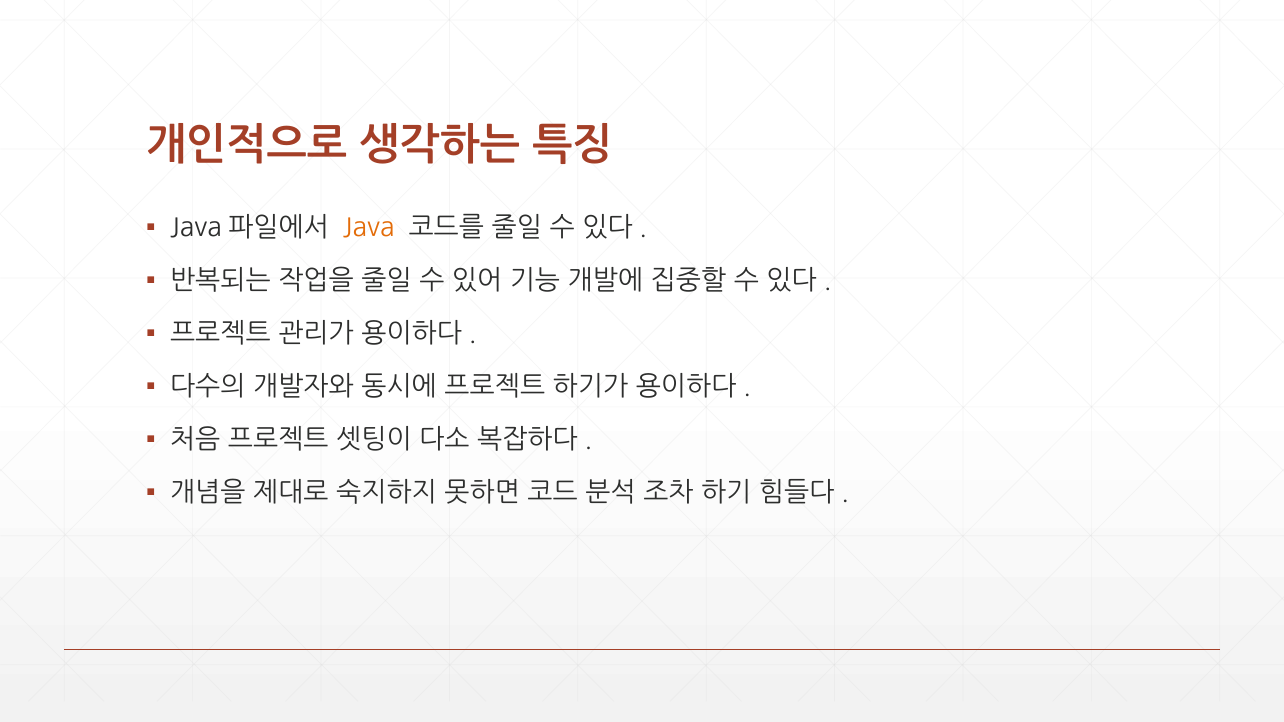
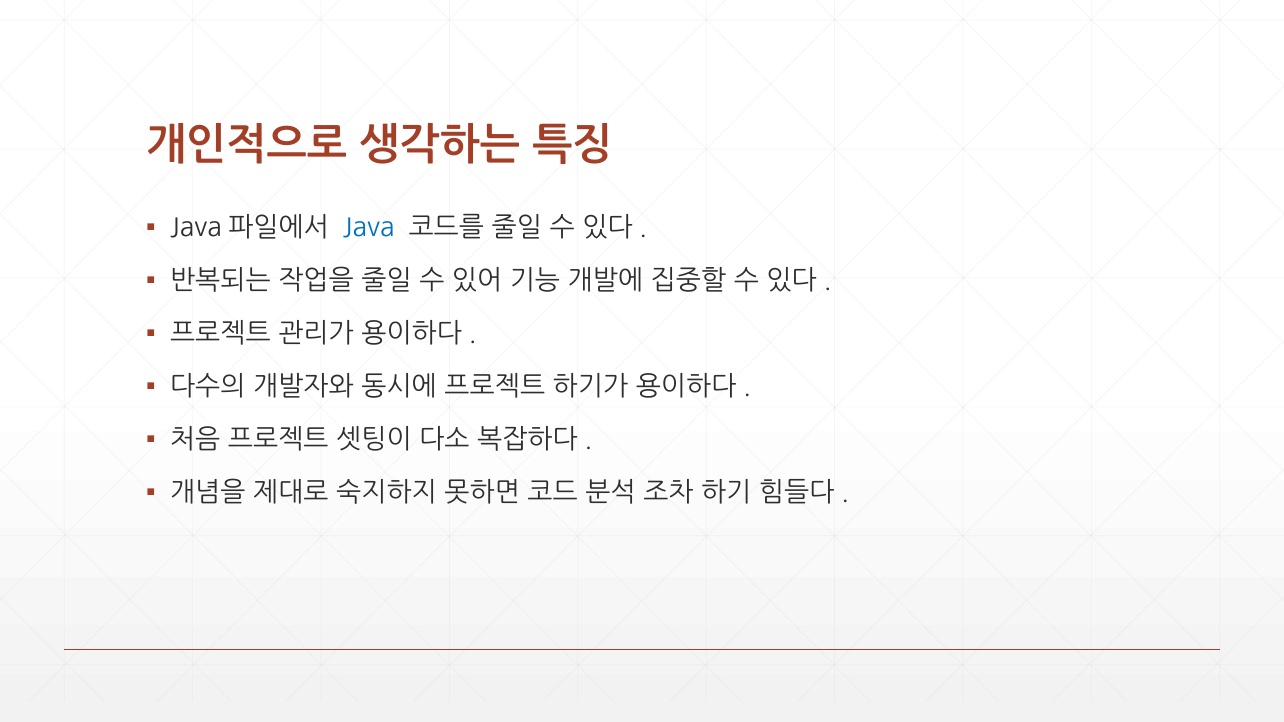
Java colour: orange -> blue (369, 228)
